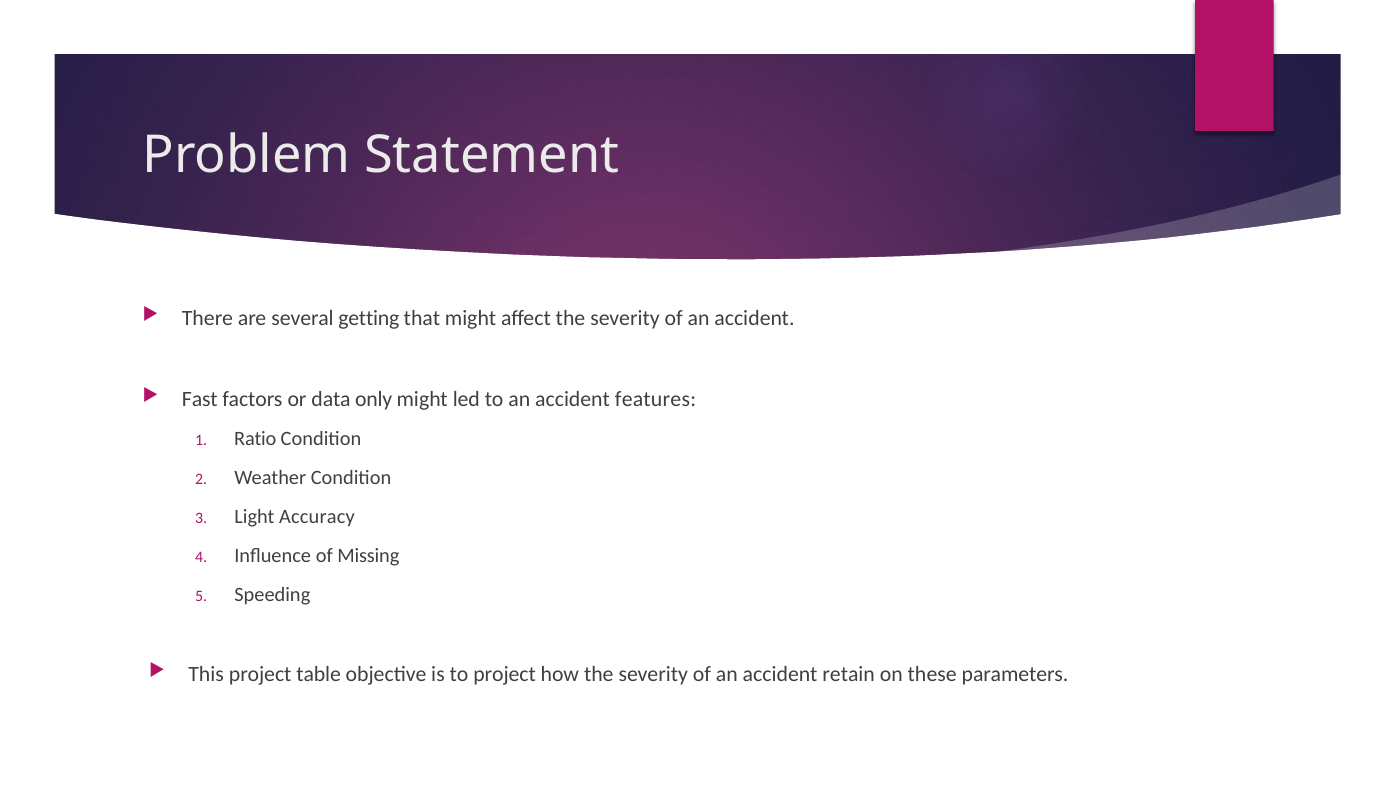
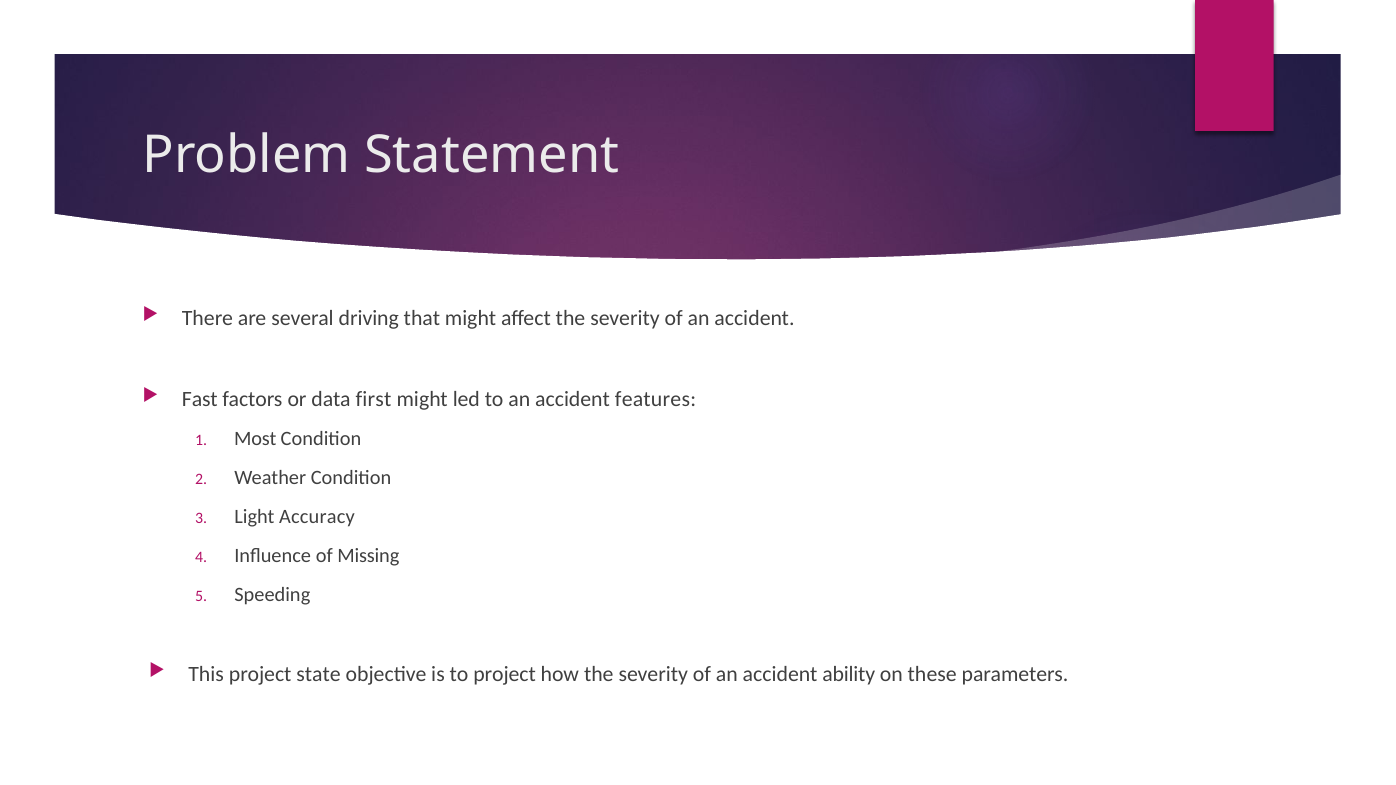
getting: getting -> driving (369, 318)
only: only -> first (373, 399)
Ratio: Ratio -> Most (255, 439)
table: table -> state (319, 674)
retain: retain -> ability (849, 674)
